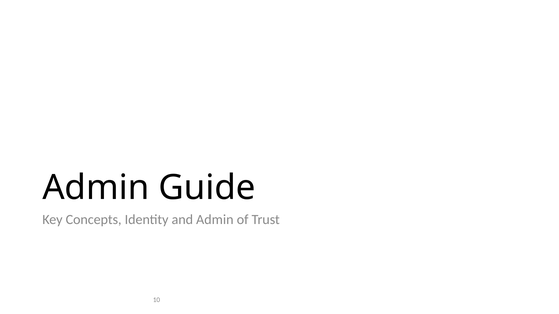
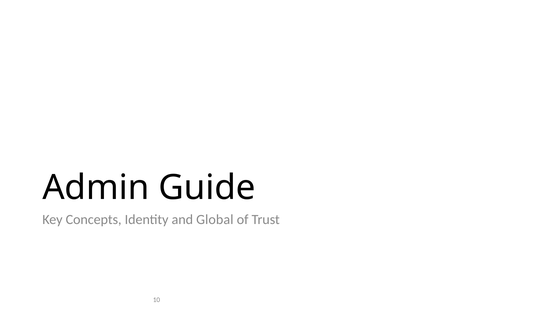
and Admin: Admin -> Global (215, 220)
